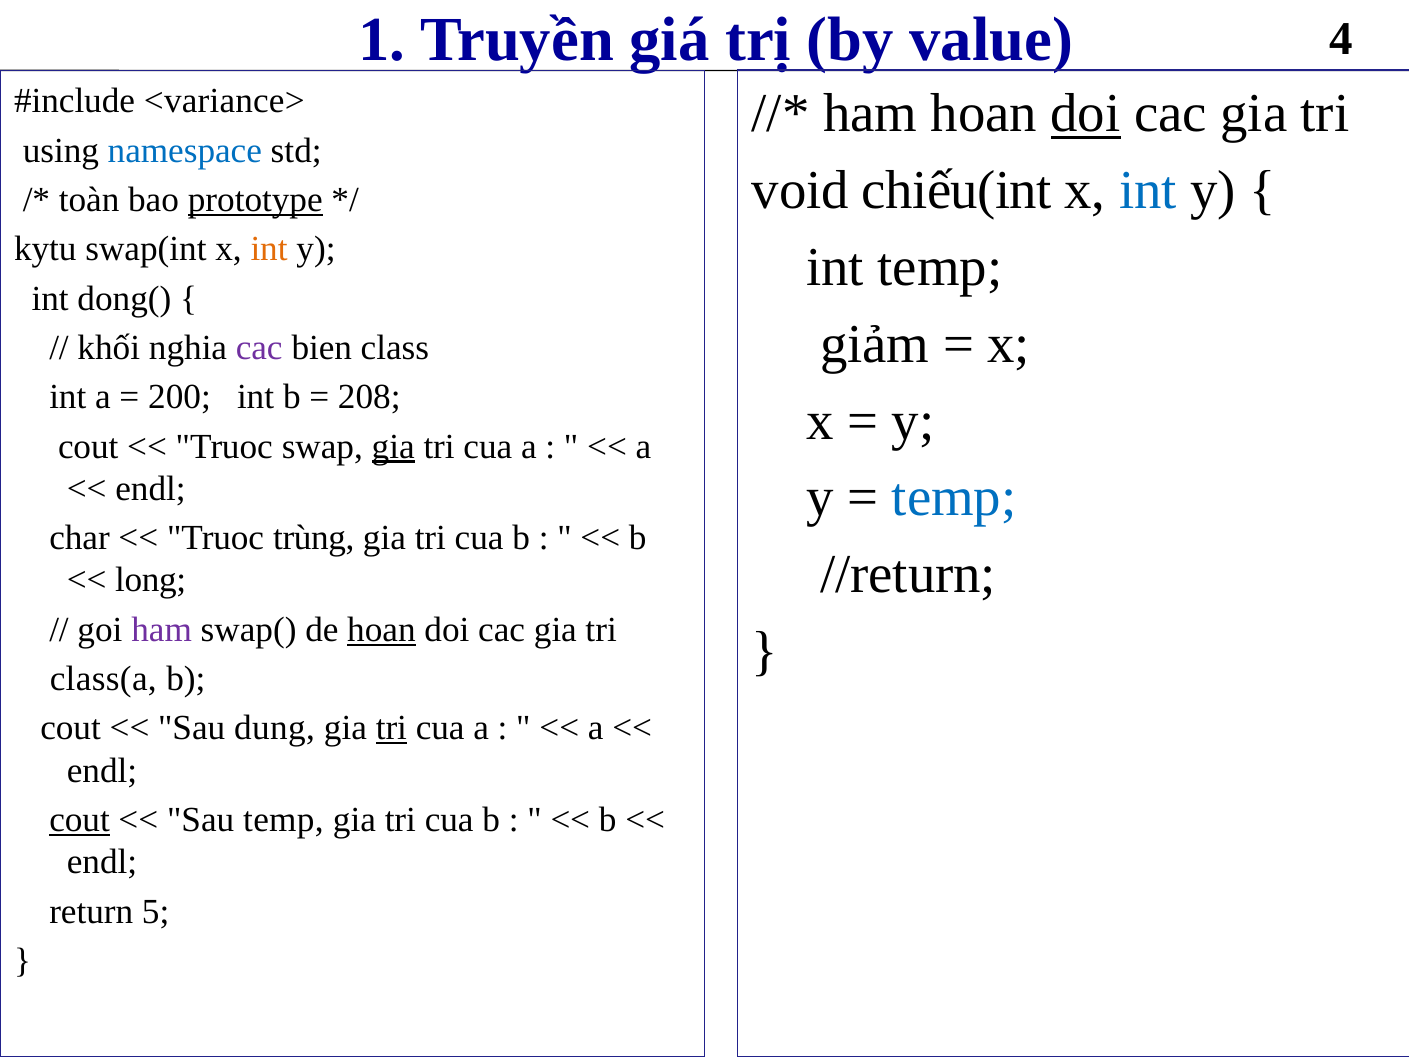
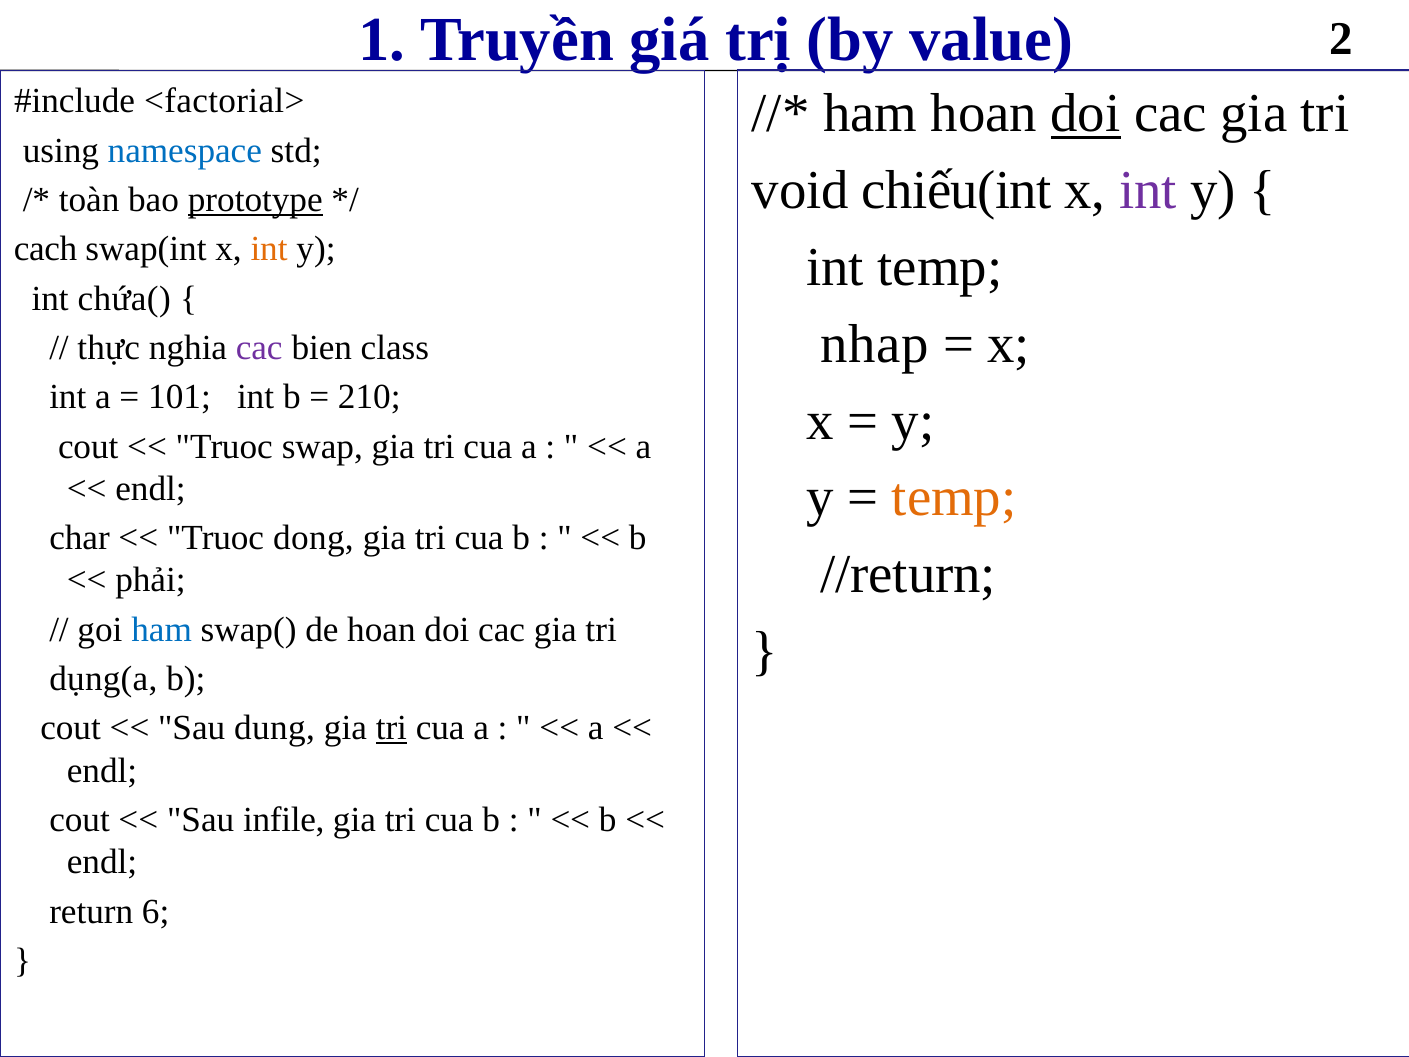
4: 4 -> 2 (1341, 39)
<variance>: <variance> -> <factorial> (224, 101)
int colour: blue -> purple (1148, 190)
kytu: kytu -> cach (45, 249)
dong(: dong( -> chứa( (124, 298)
giảm: giảm -> nhap (874, 344)
khối: khối -> thực (109, 348)
200: 200 -> 101 (180, 397)
208: 208 -> 210 (369, 397)
gia underline: present -> none (393, 446)
temp colour: blue -> orange (954, 498)
trùng: trùng -> dong (313, 538)
long: long -> phải (150, 580)
ham colour: purple -> blue (162, 629)
hoan underline: present -> none (381, 629)
class(a: class(a -> dụng(a (103, 679)
cout underline: present -> none (80, 820)
Sau temp: temp -> infile (284, 820)
5: 5 -> 6 (156, 911)
